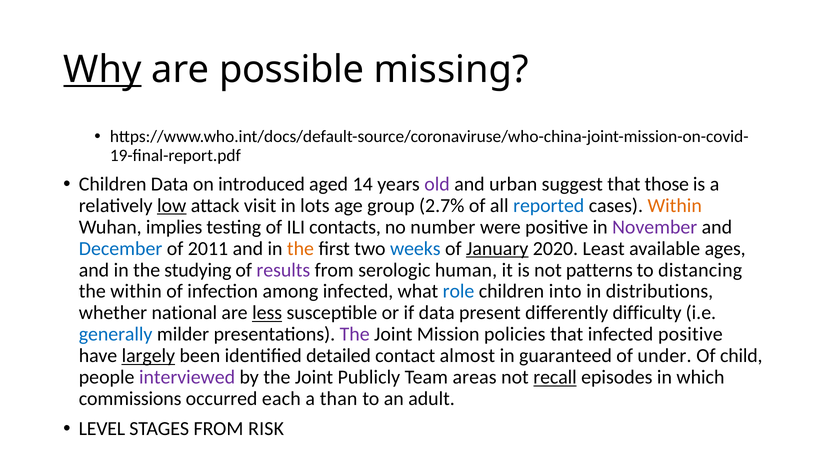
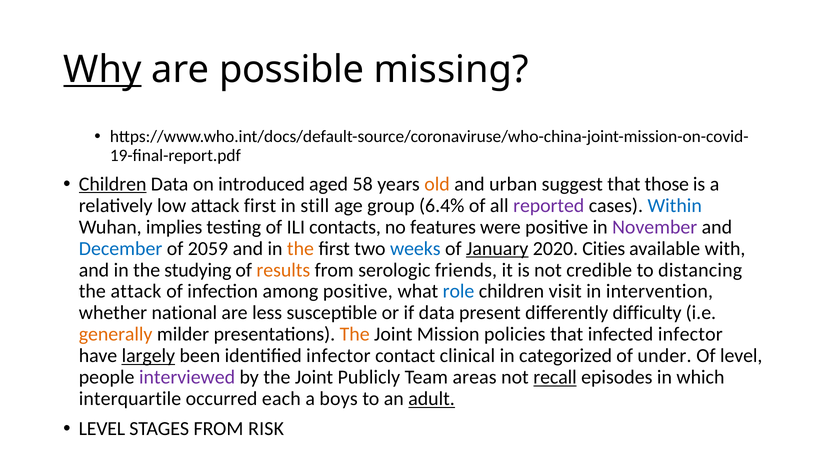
Children underline: none -> present (113, 184)
14: 14 -> 58 (363, 184)
old colour: purple -> orange (437, 184)
low underline: present -> none (172, 205)
attack visit: visit -> first (260, 205)
lots: lots -> still (315, 205)
2.7%: 2.7% -> 6.4% (442, 205)
reported colour: blue -> purple (549, 205)
Within colour: orange -> blue (675, 205)
number: number -> features (443, 227)
2011: 2011 -> 2059 (208, 248)
Least: Least -> Cities (604, 248)
ages: ages -> with (725, 248)
results colour: purple -> orange (283, 270)
human: human -> friends (466, 270)
patterns: patterns -> credible (599, 270)
the within: within -> attack (136, 291)
among infected: infected -> positive (358, 291)
into: into -> visit (565, 291)
distributions: distributions -> intervention (659, 291)
less underline: present -> none (267, 313)
generally colour: blue -> orange (116, 334)
The colour: purple -> orange (355, 334)
infected positive: positive -> infector (690, 334)
identified detailed: detailed -> infector (338, 356)
almost: almost -> clinical (467, 356)
guaranteed: guaranteed -> categorized (566, 356)
Of child: child -> level (741, 356)
commissions: commissions -> interquartile (130, 399)
than: than -> boys (339, 399)
adult underline: none -> present (432, 399)
